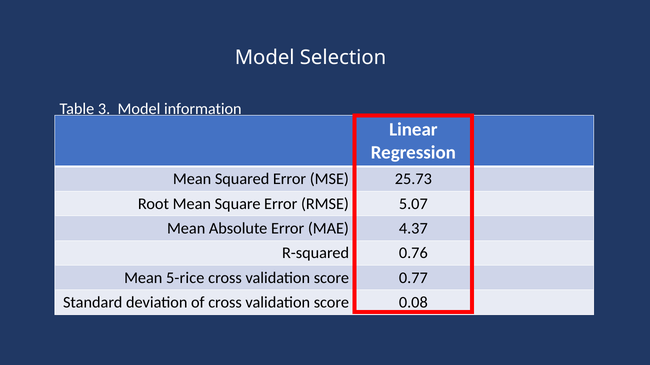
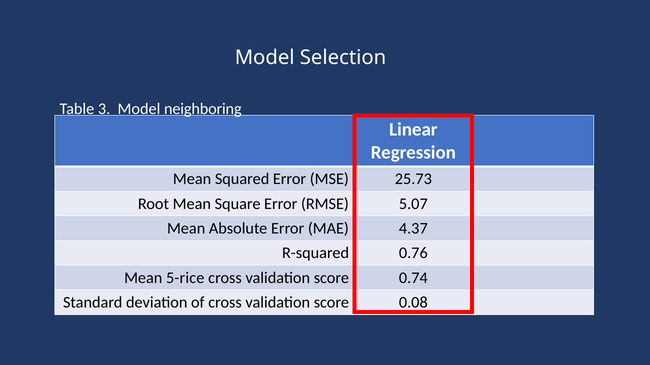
information: information -> neighboring (203, 109)
0.77: 0.77 -> 0.74 (413, 278)
